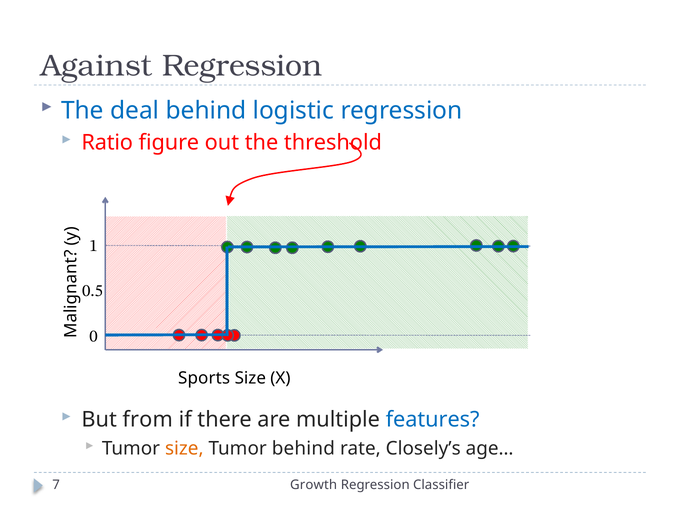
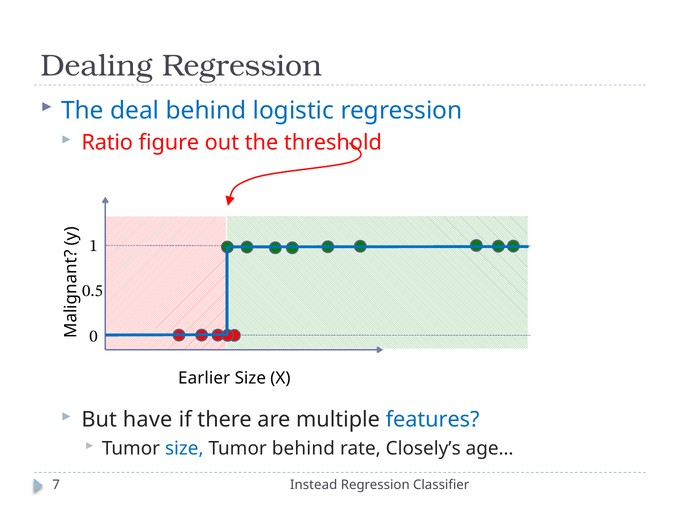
Against: Against -> Dealing (97, 66)
Sports: Sports -> Earlier (204, 378)
from: from -> have (148, 420)
size colour: orange -> blue (184, 448)
Growth: Growth -> Instead (314, 485)
